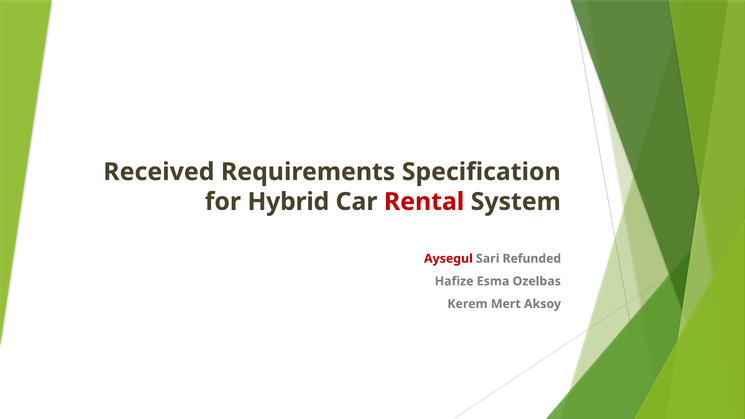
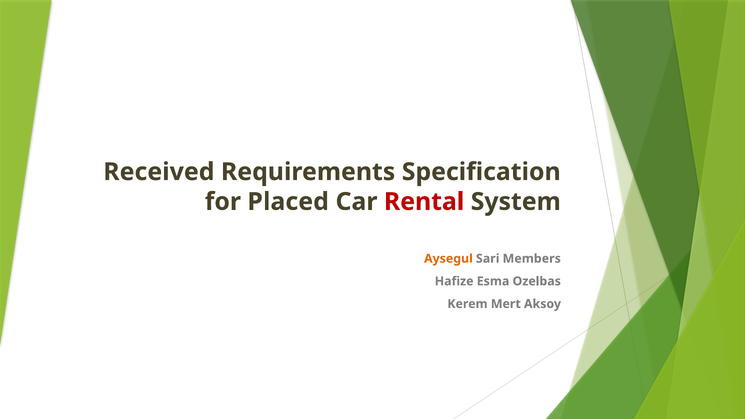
Hybrid: Hybrid -> Placed (288, 202)
Aysegul colour: red -> orange (448, 259)
Refunded: Refunded -> Members (532, 259)
